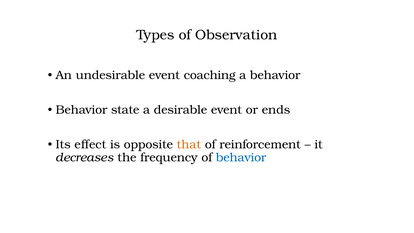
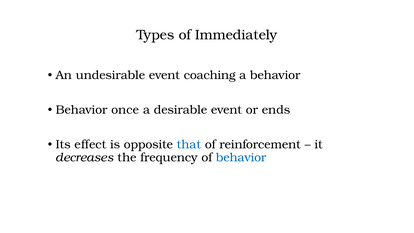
Observation: Observation -> Immediately (236, 35)
state: state -> once (125, 110)
that colour: orange -> blue (189, 145)
